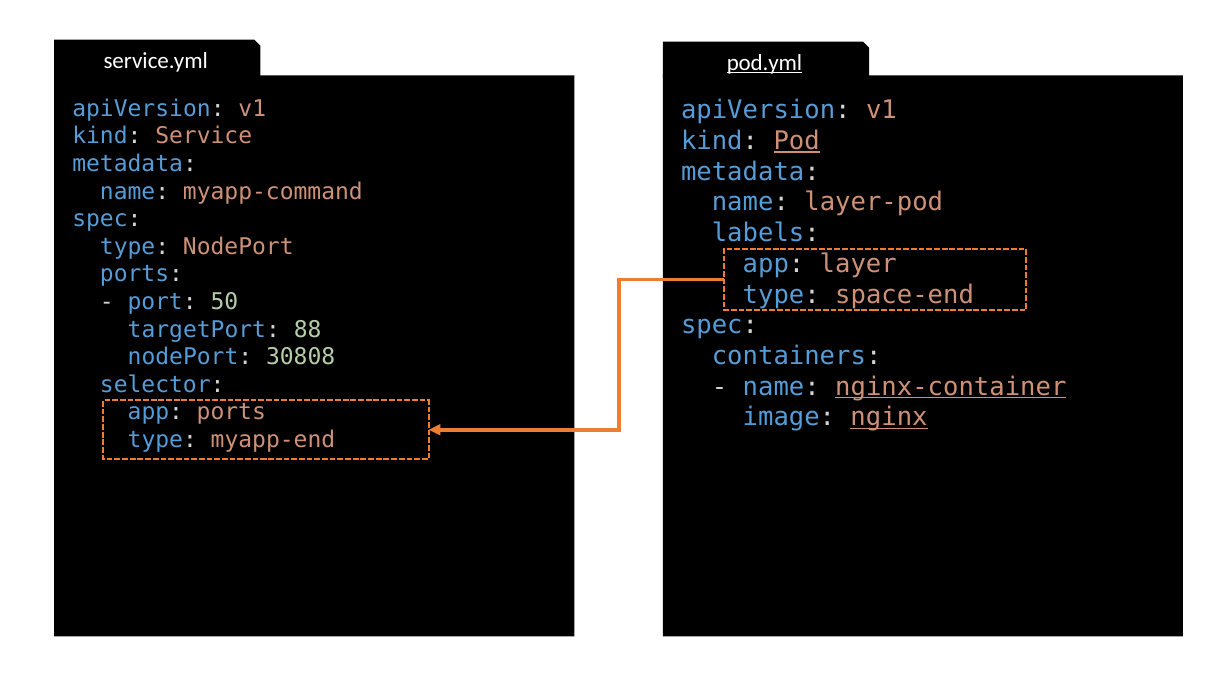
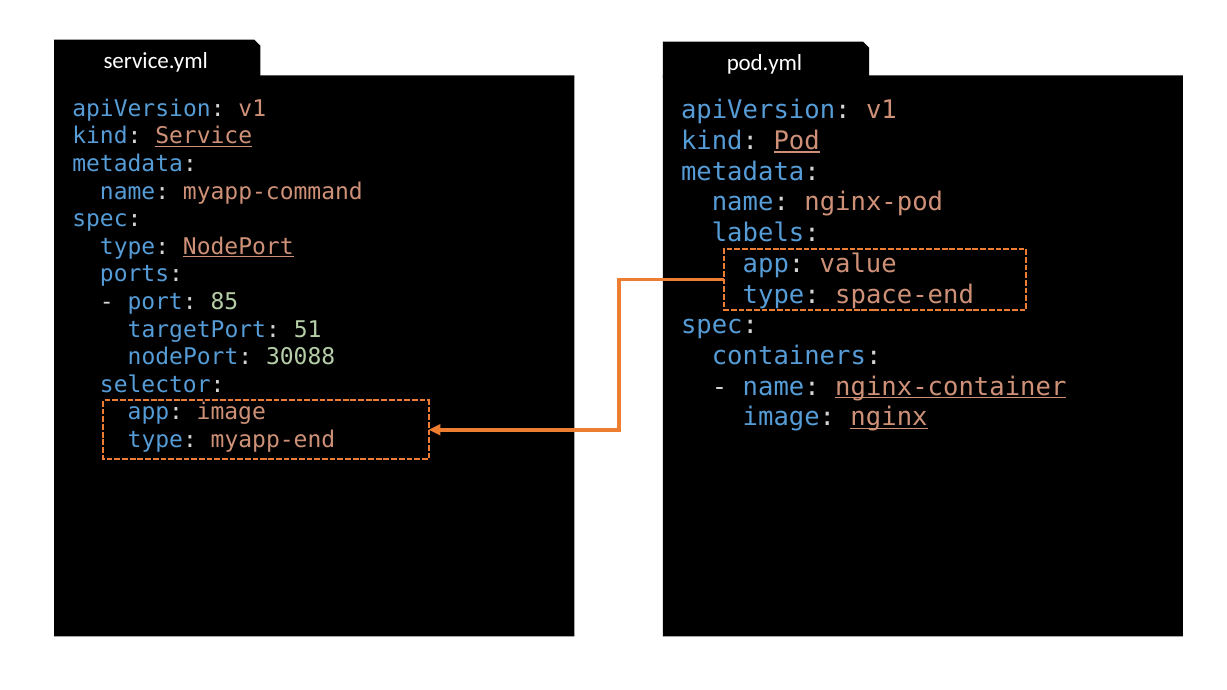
pod.yml underline: present -> none (764, 63)
Service underline: none -> present (204, 136)
layer-pod: layer-pod -> nginx-pod (874, 203)
NodePort underline: none -> present (238, 247)
layer: layer -> value (858, 264)
50: 50 -> 85 (224, 302)
88: 88 -> 51 (308, 330)
30808: 30808 -> 30088 (301, 357)
app ports: ports -> image (231, 412)
